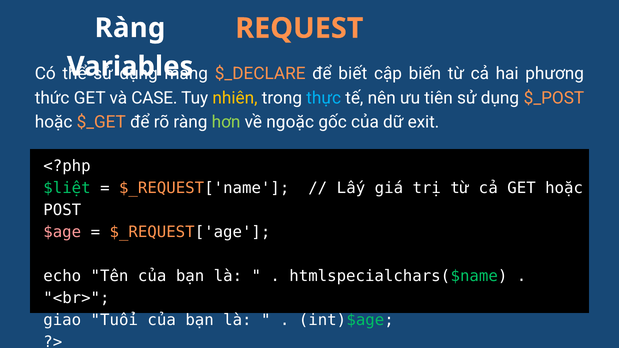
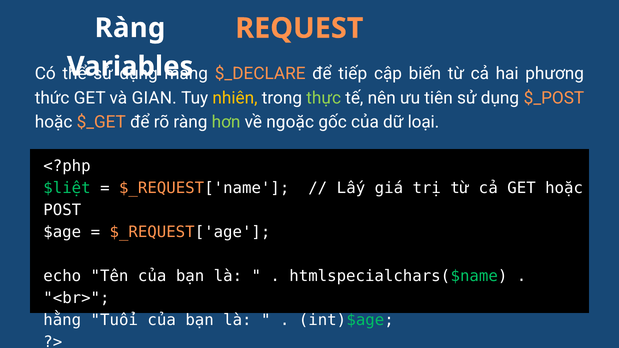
biết: biết -> tiếp (353, 74)
CASE: CASE -> GIAN (154, 98)
thực colour: light blue -> light green (324, 98)
exit: exit -> loại (423, 122)
$age colour: pink -> white (62, 232)
giao: giao -> hằng (62, 320)
